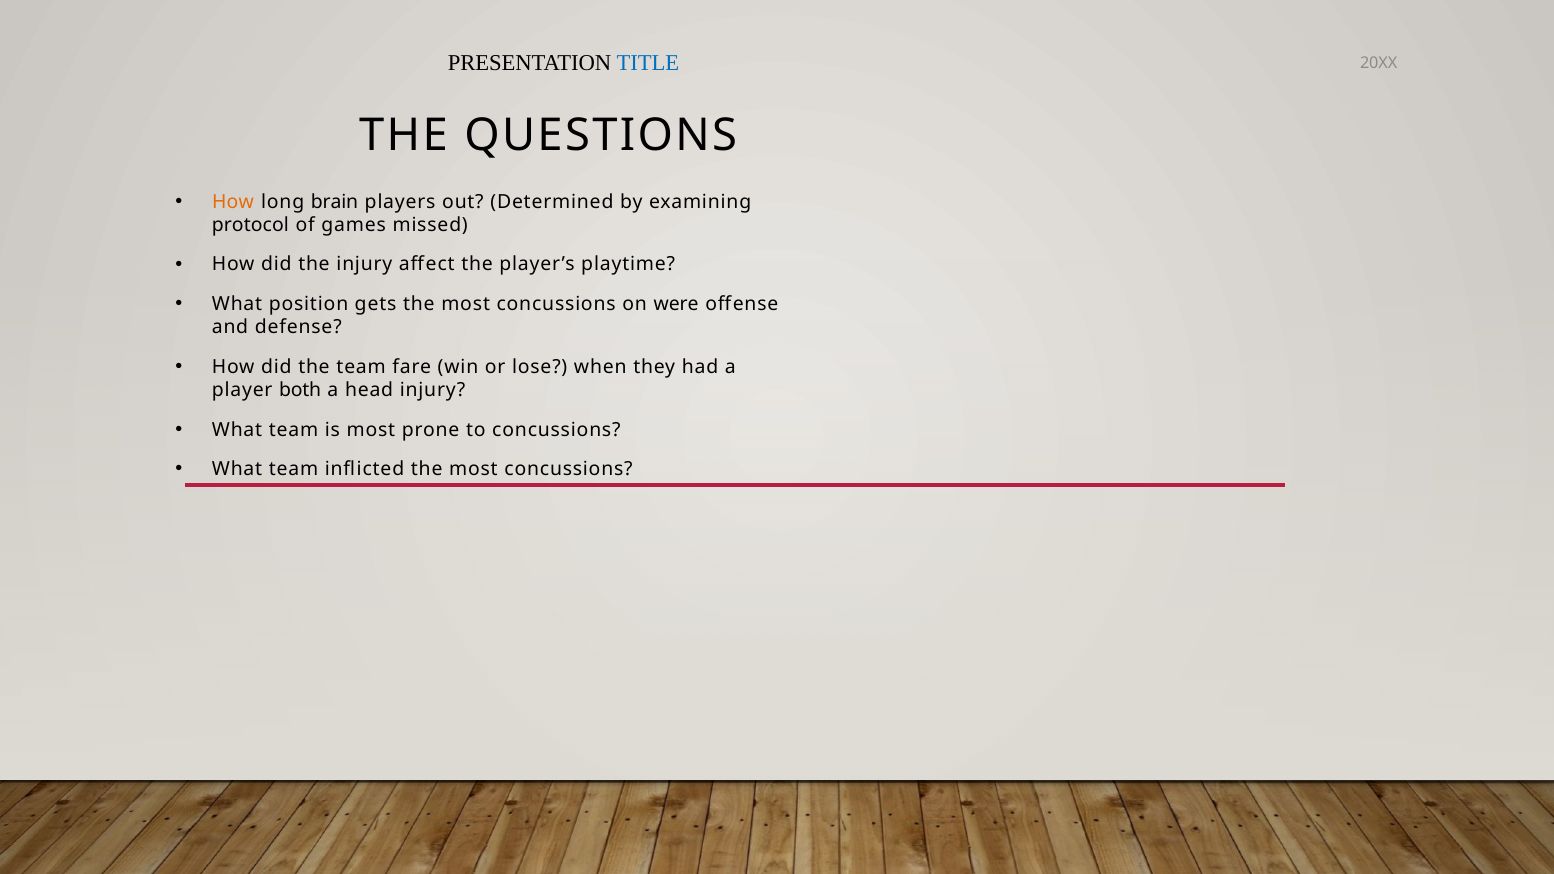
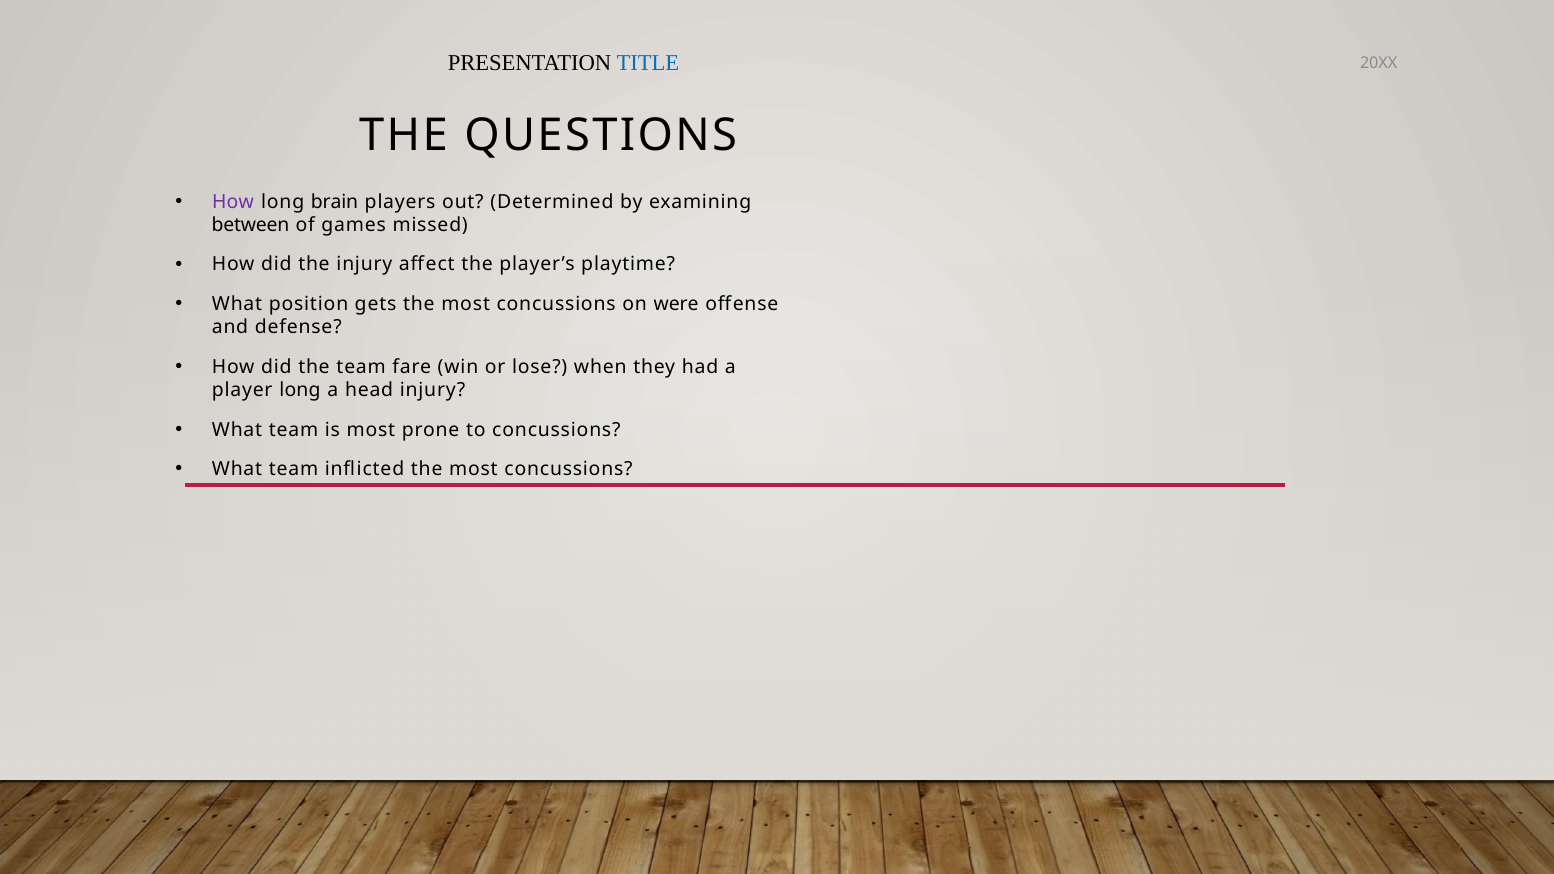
How colour: orange -> purple (233, 202)
protocol: protocol -> between (251, 225)
player both: both -> long (300, 390)
